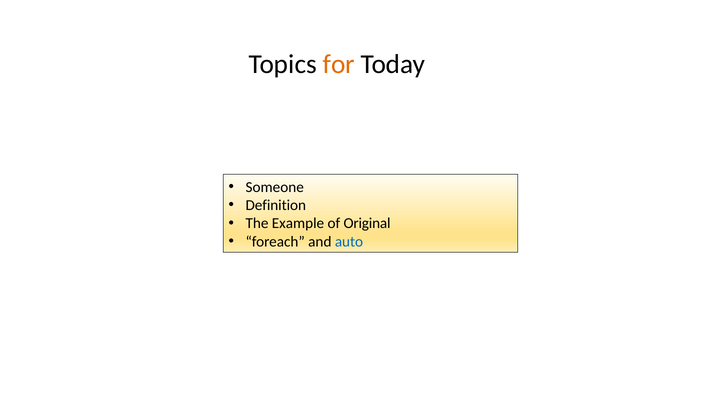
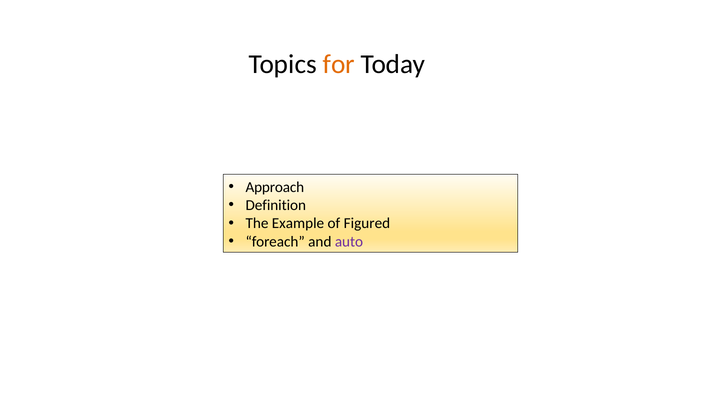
Someone: Someone -> Approach (275, 187)
Original: Original -> Figured (367, 224)
auto colour: blue -> purple (349, 242)
